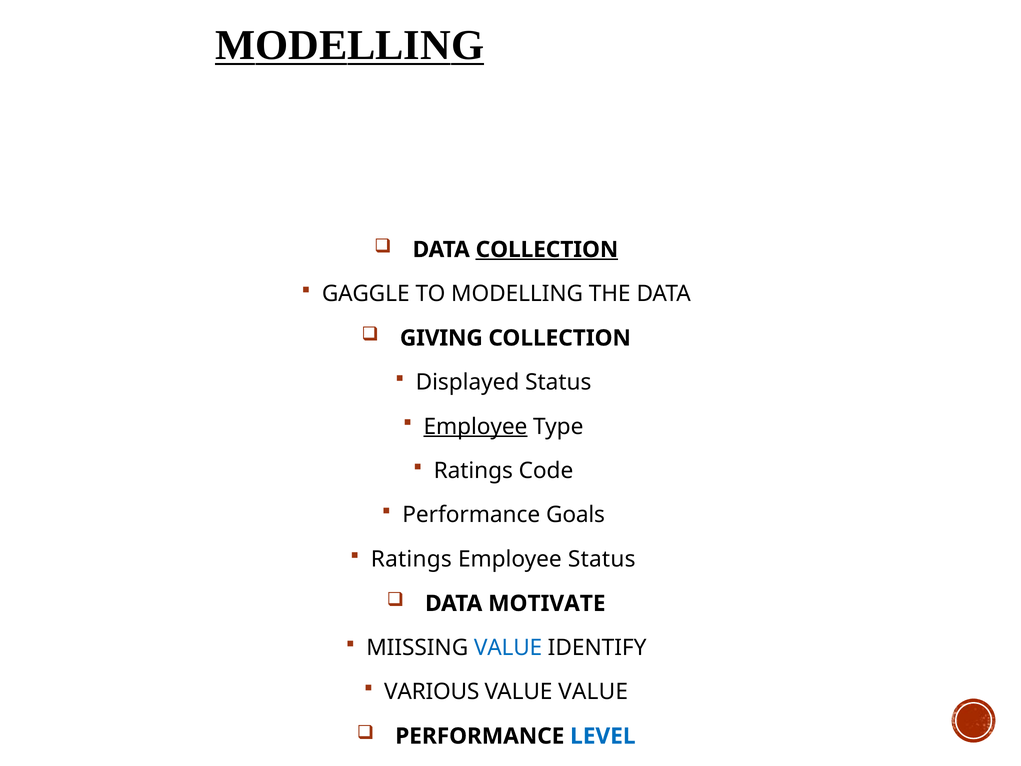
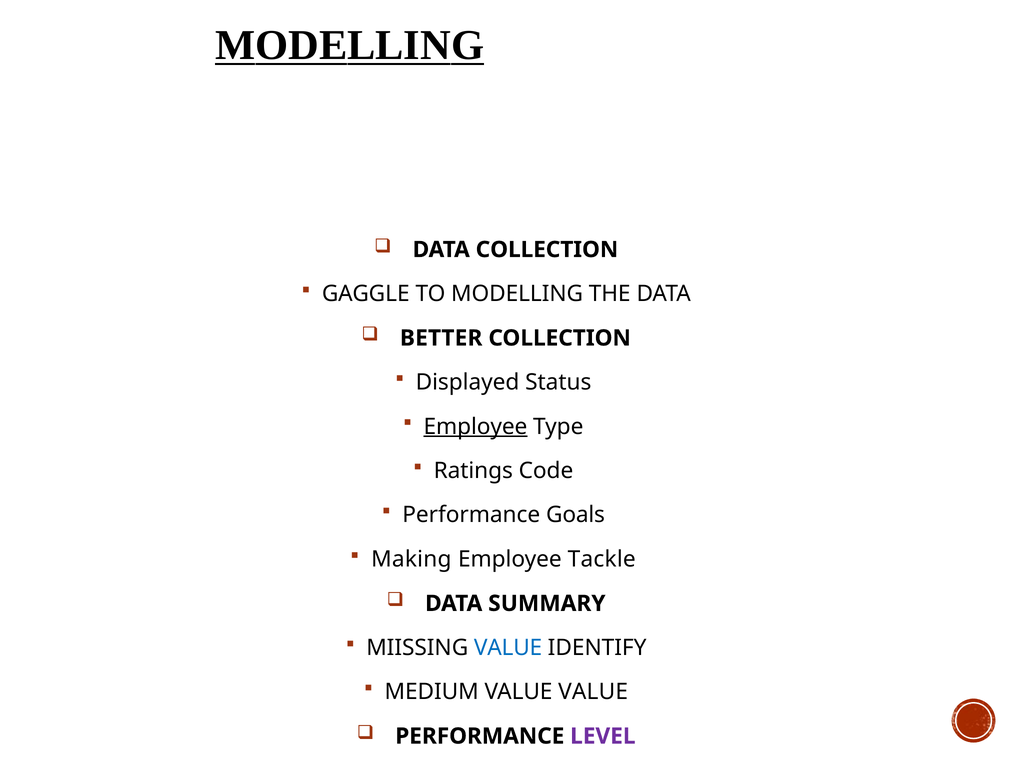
COLLECTION underline: present -> none (547, 250)
GIVING: GIVING -> BETTER (441, 338)
Ratings: Ratings -> Making (411, 559)
Employee Status: Status -> Tackle (602, 559)
DATA MOTIVATE: MOTIVATE -> SUMMARY (547, 603)
VARIOUS: VARIOUS -> MEDIUM (432, 692)
LEVEL colour: blue -> purple (603, 736)
